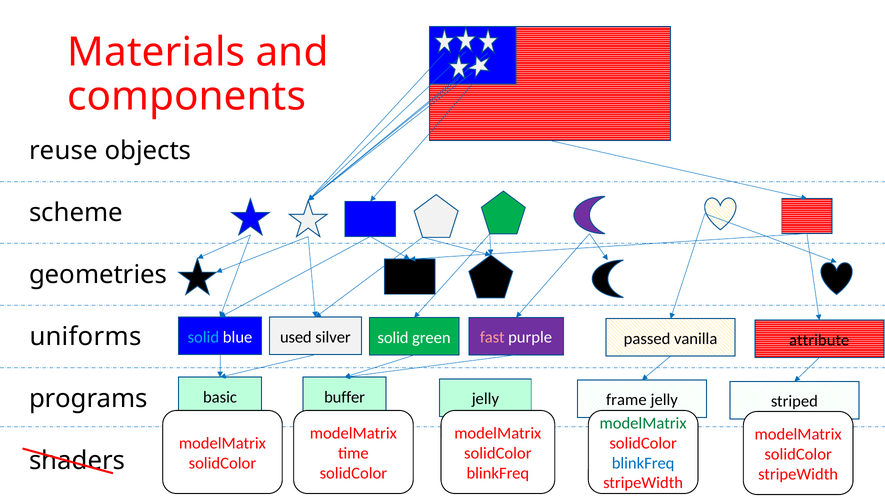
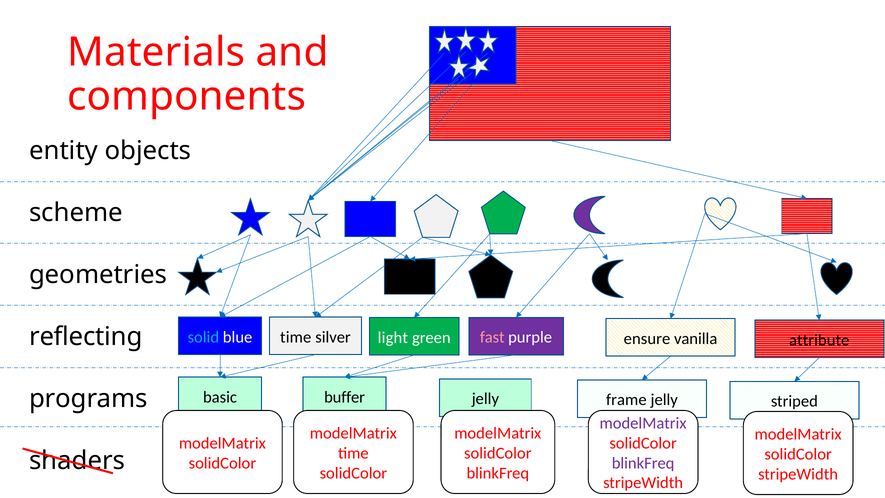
reuse: reuse -> entity (64, 150)
uniforms: uniforms -> reflecting (86, 336)
blue used: used -> time (296, 337)
silver solid: solid -> light (393, 337)
passed: passed -> ensure (647, 338)
modelMatrix colour: green -> purple (643, 423)
blinkFreq colour: blue -> purple (643, 463)
